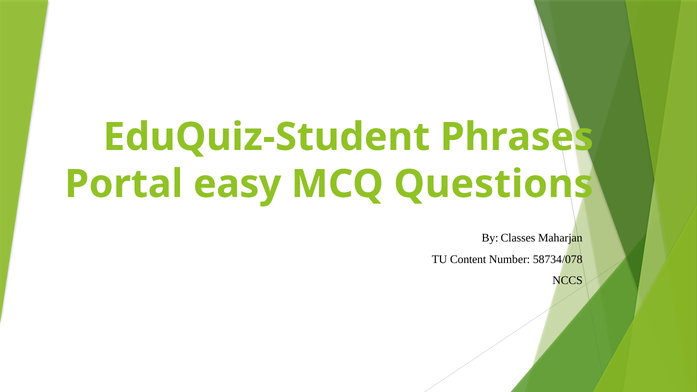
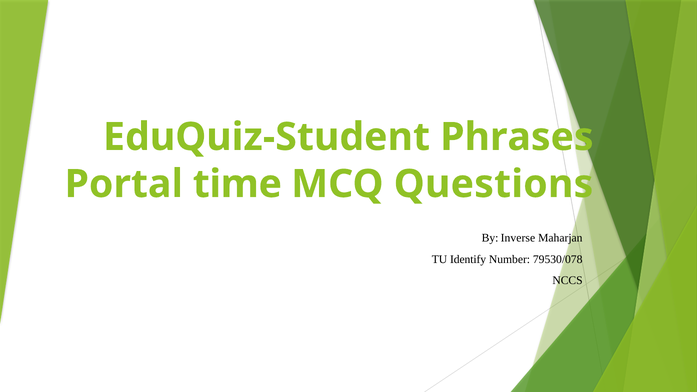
easy: easy -> time (237, 184)
Classes: Classes -> Inverse (518, 238)
Content: Content -> Identify (468, 259)
58734/078: 58734/078 -> 79530/078 (558, 259)
